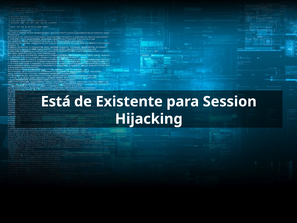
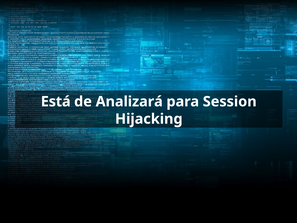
Existente: Existente -> Analizará (129, 101)
